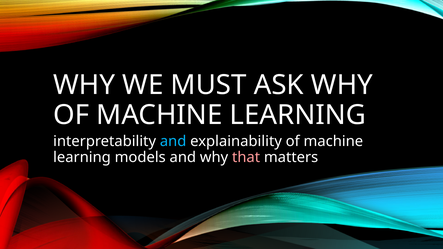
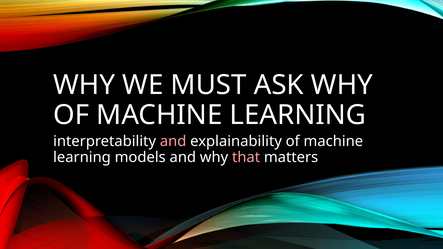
and colour: light blue -> pink (173, 142)
